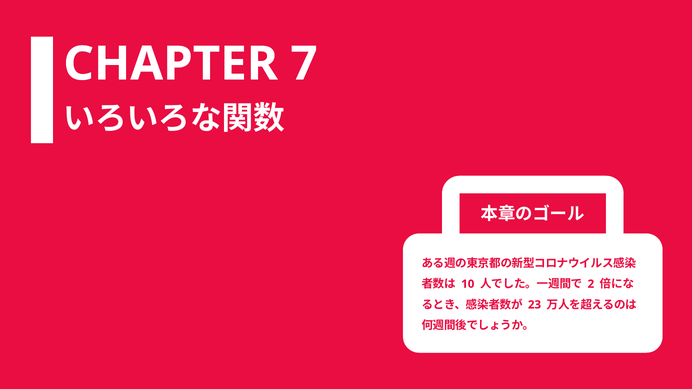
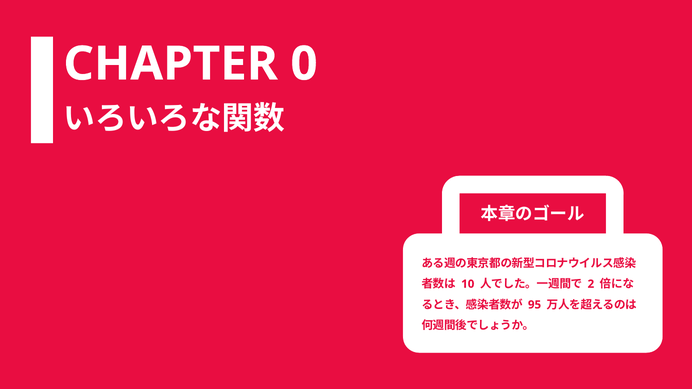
7: 7 -> 0 (304, 64)
23: 23 -> 95 (535, 305)
